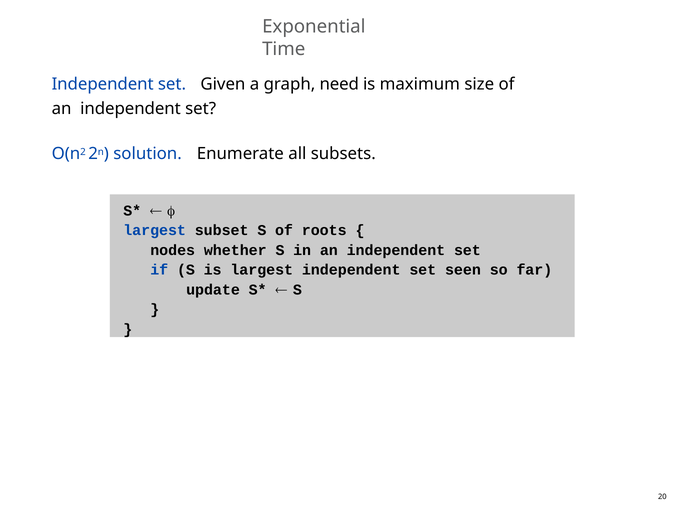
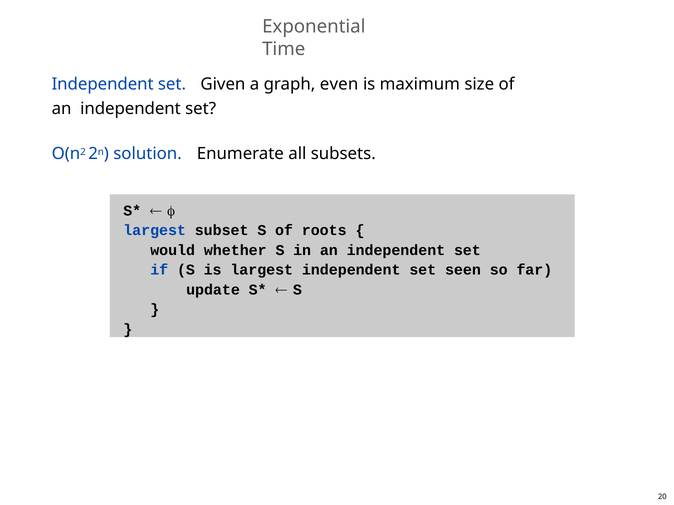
need: need -> even (339, 85)
nodes: nodes -> would (173, 250)
